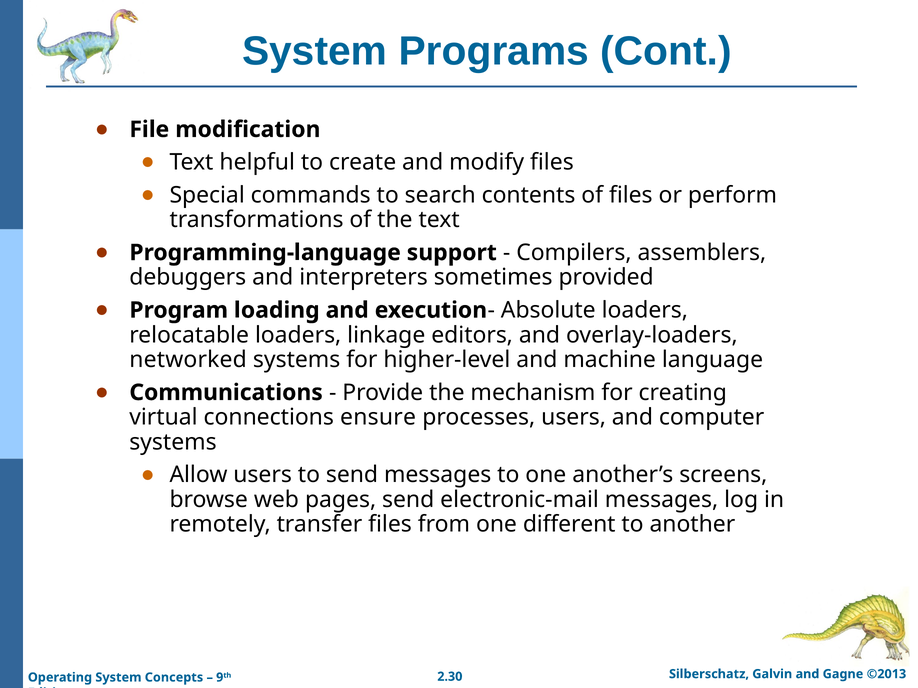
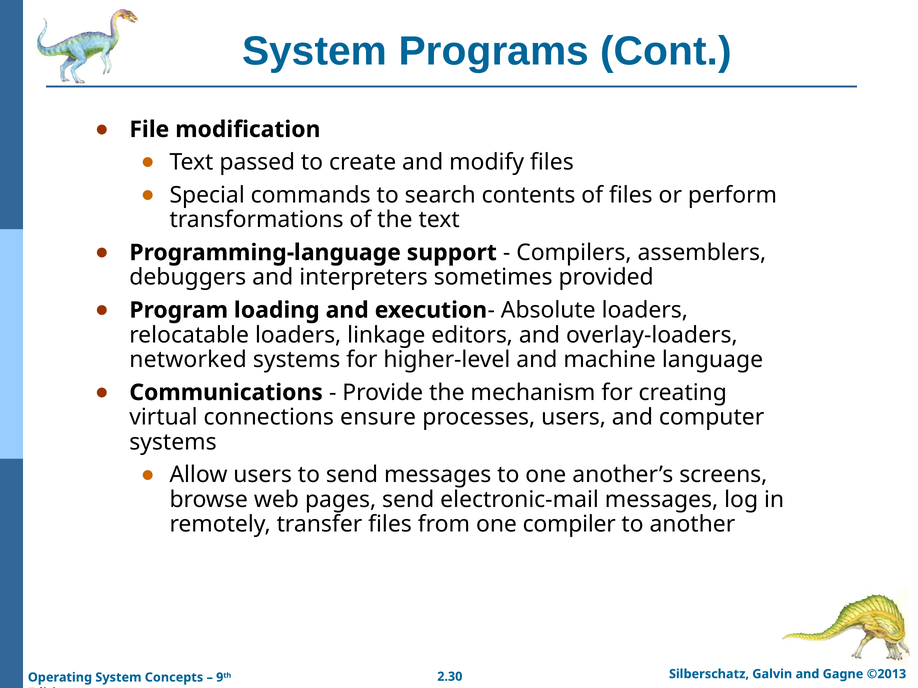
helpful: helpful -> passed (257, 162)
different: different -> compiler (569, 525)
